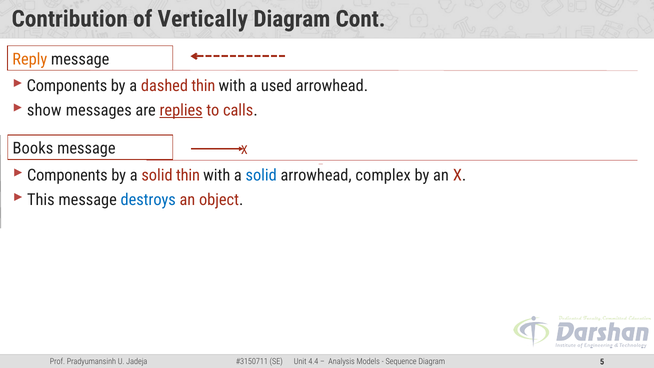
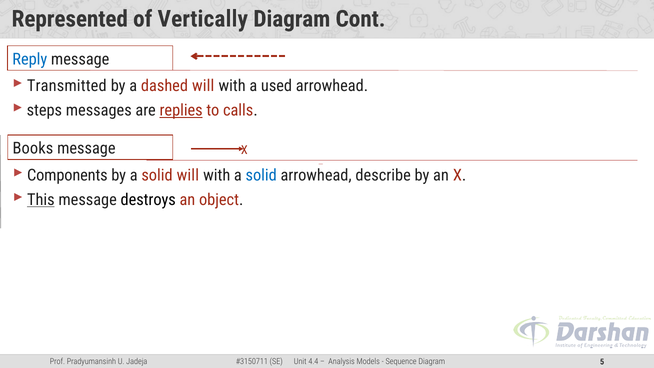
Contribution: Contribution -> Represented (70, 19)
Reply colour: orange -> blue (30, 59)
Components: Components -> Transmitted (67, 86)
dashed thin: thin -> will (203, 86)
show: show -> steps (44, 110)
solid thin: thin -> will (188, 175)
complex: complex -> describe (383, 175)
This underline: none -> present (41, 200)
destroys colour: blue -> black (148, 200)
